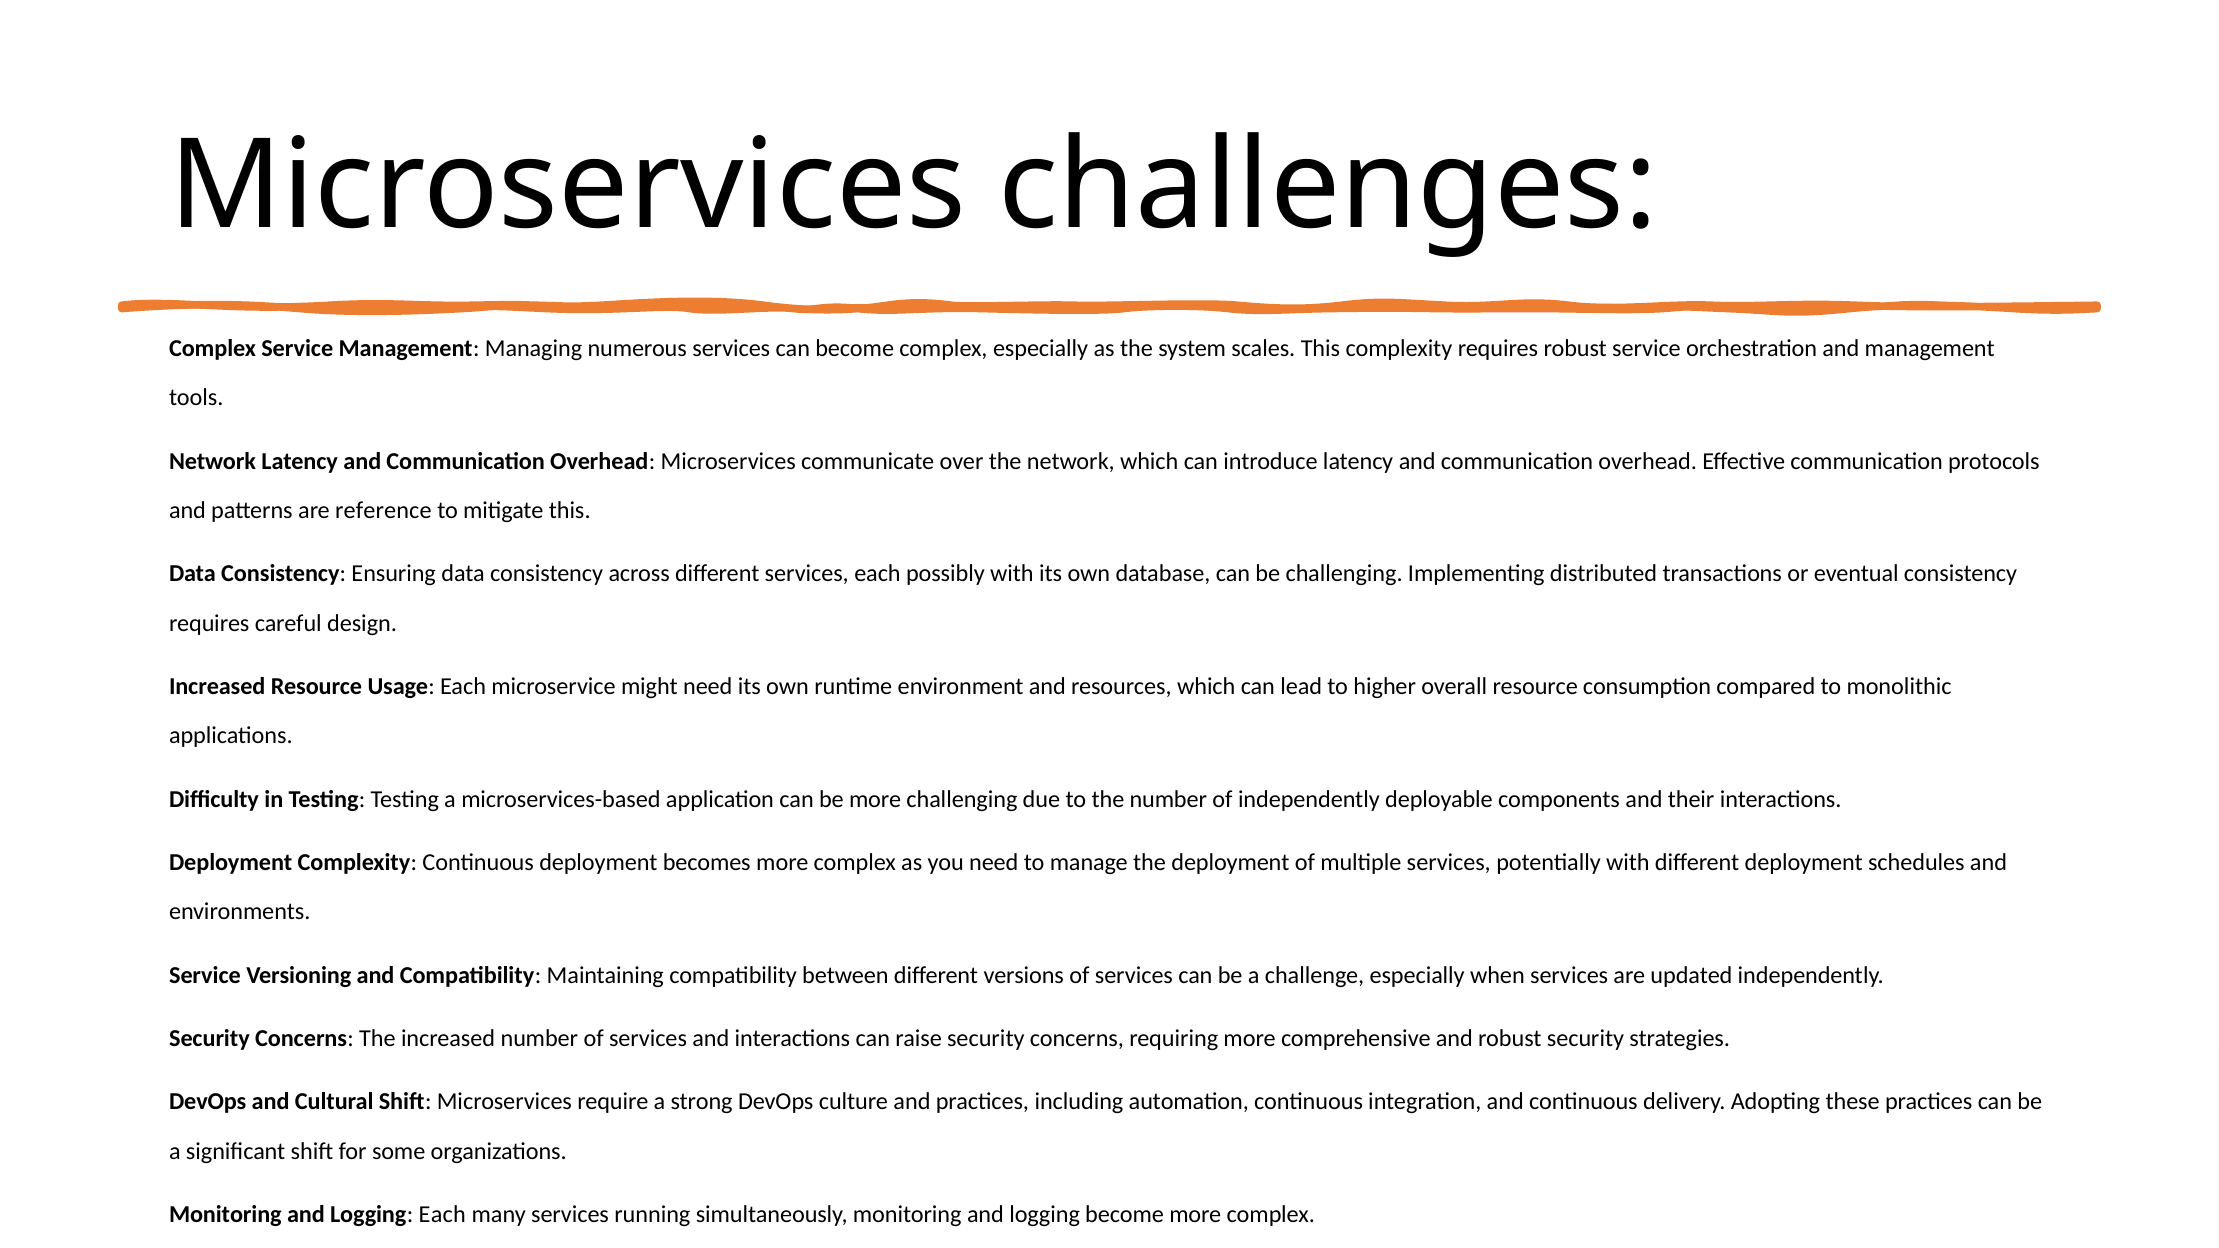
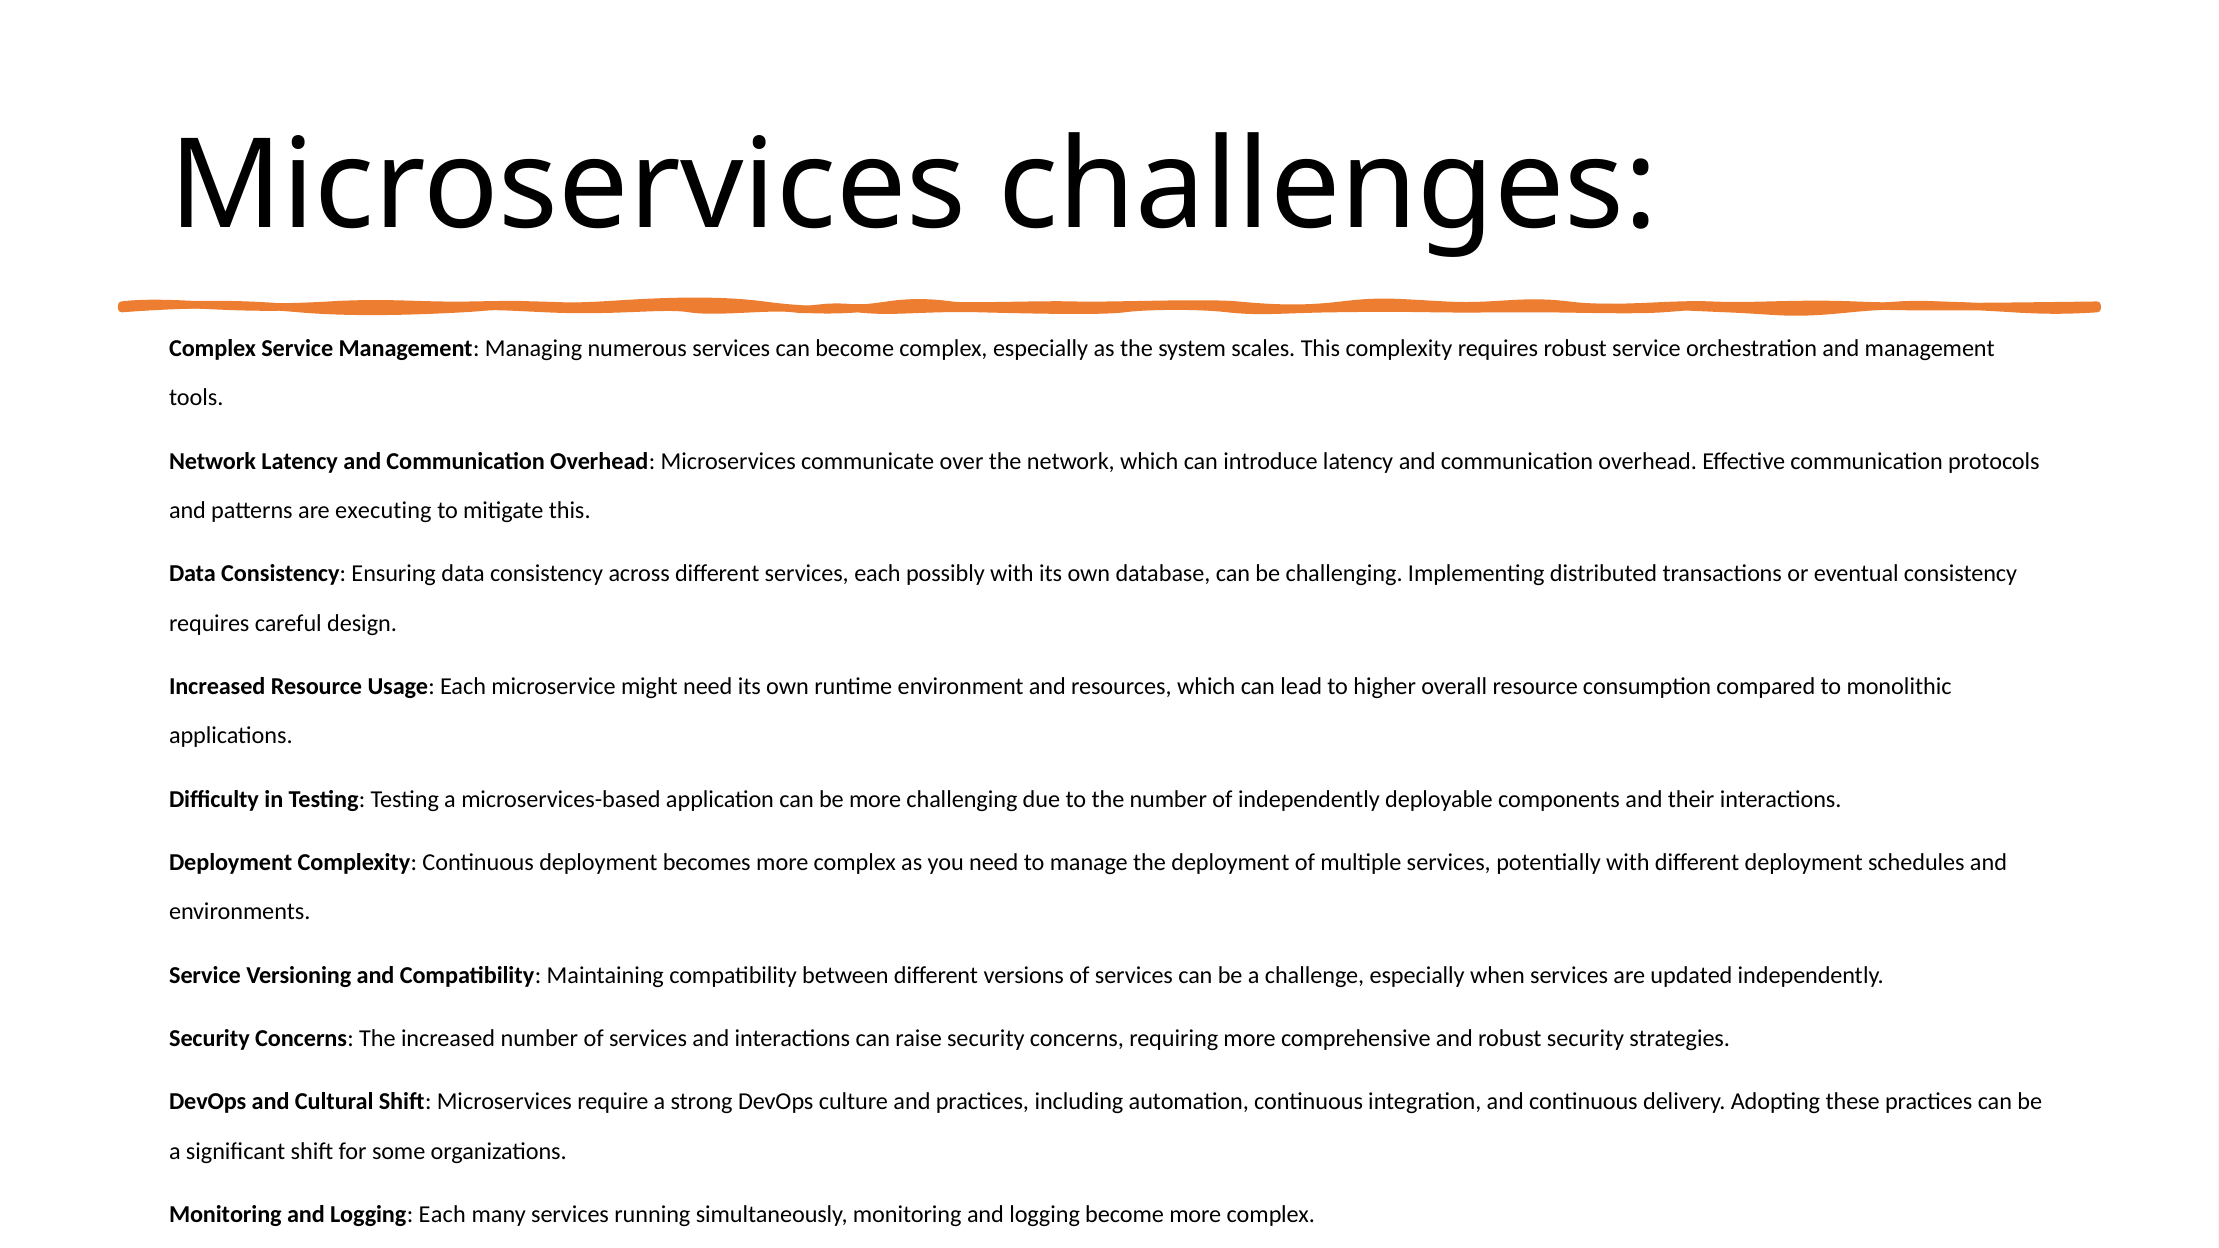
reference: reference -> executing (383, 511)
